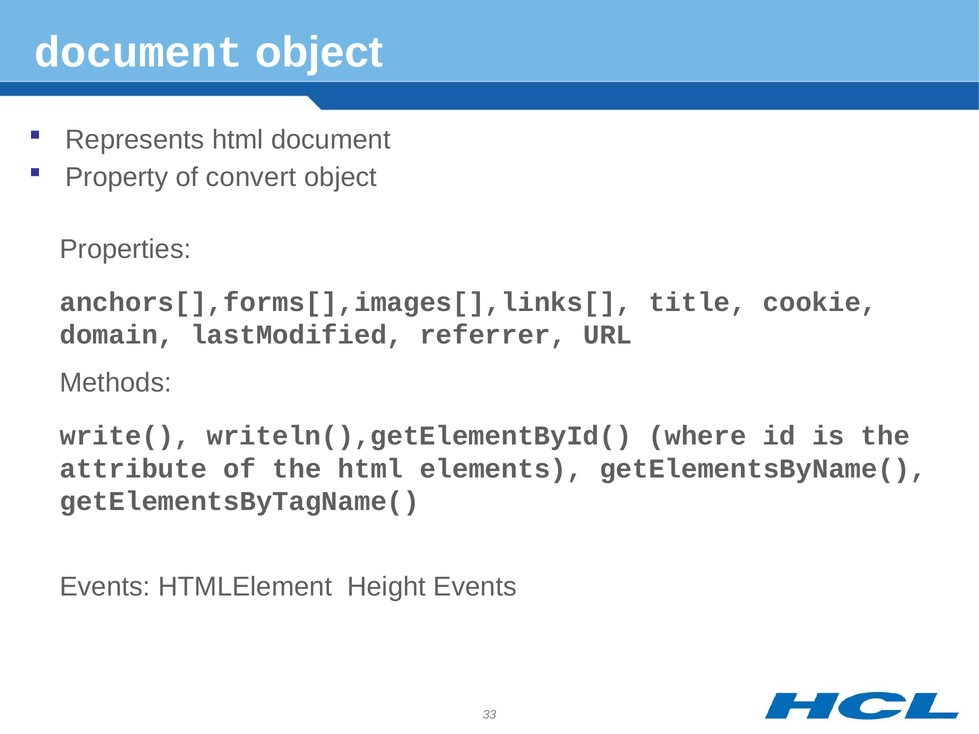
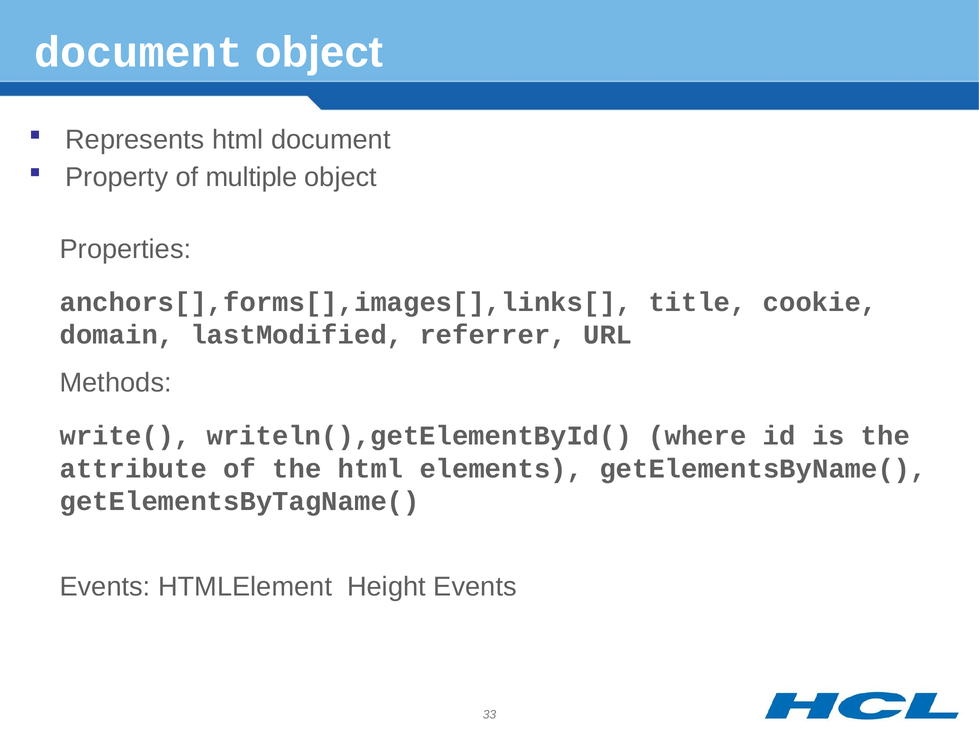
convert: convert -> multiple (251, 177)
